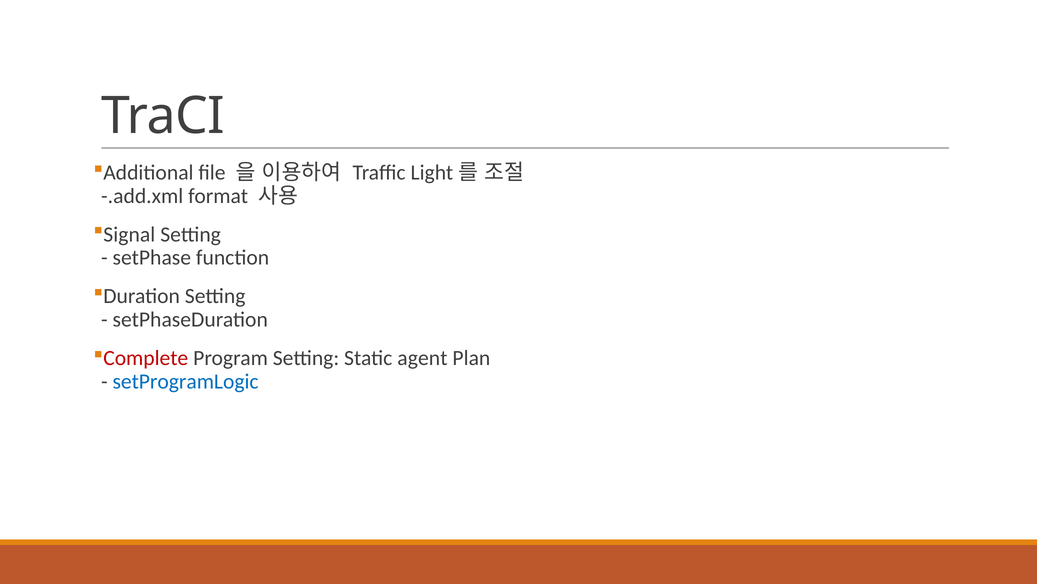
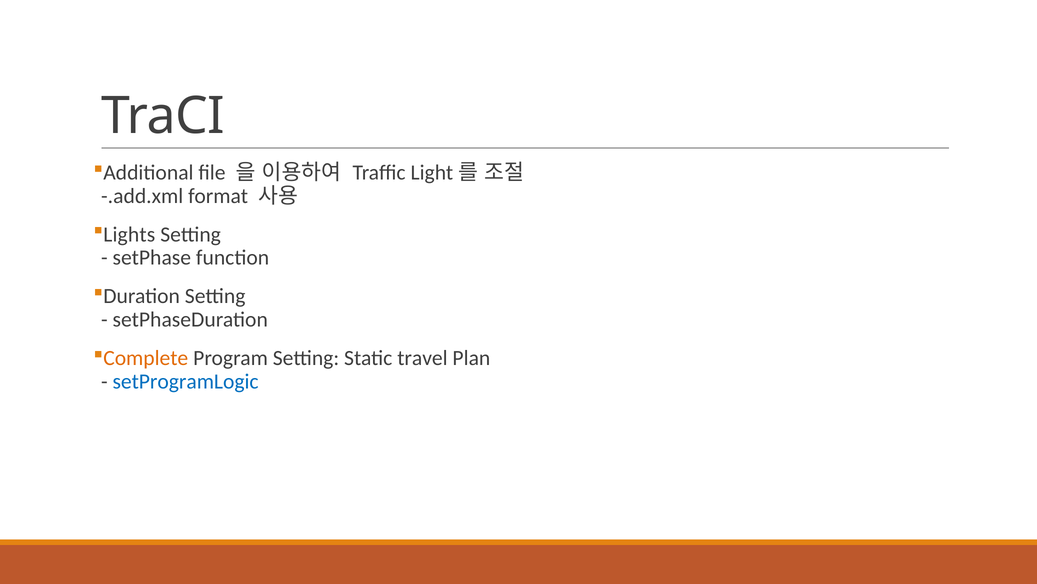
Signal: Signal -> Lights (129, 234)
Complete colour: red -> orange (146, 358)
agent: agent -> travel (422, 358)
